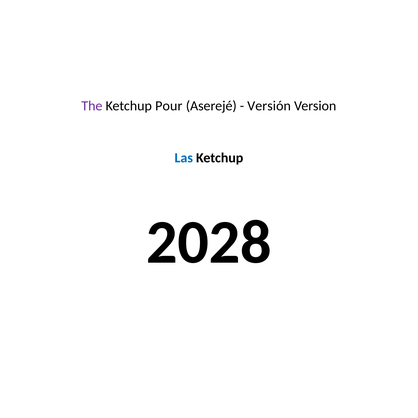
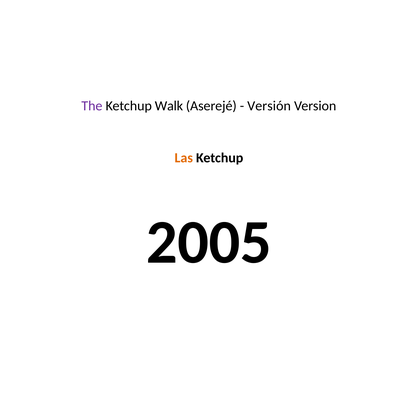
Pour: Pour -> Walk (169, 106)
Las colour: blue -> orange (184, 158)
2028: 2028 -> 2005 (209, 242)
